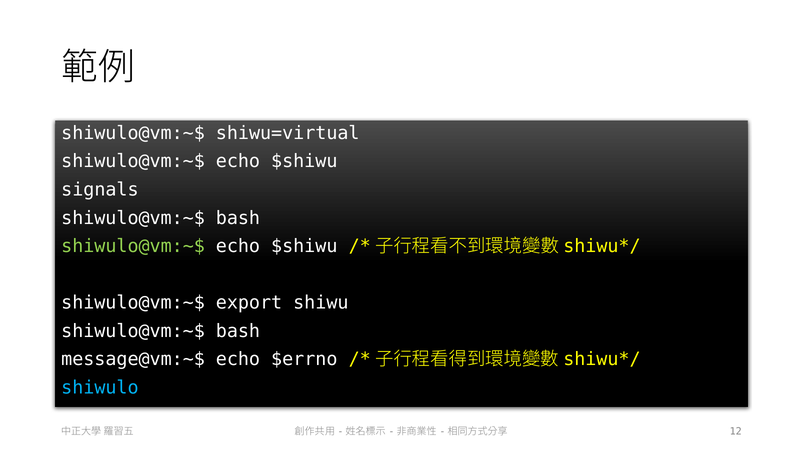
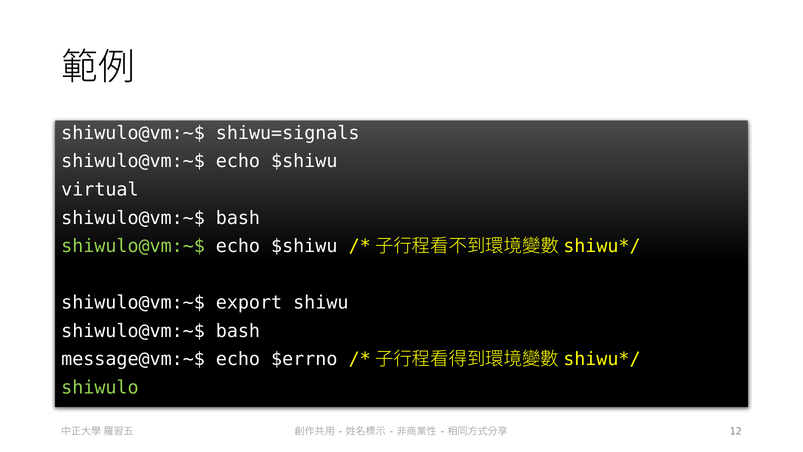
shiwu=virtual: shiwu=virtual -> shiwu=signals (288, 133)
signals: signals -> virtual (100, 190)
shiwulo colour: light blue -> light green (100, 387)
